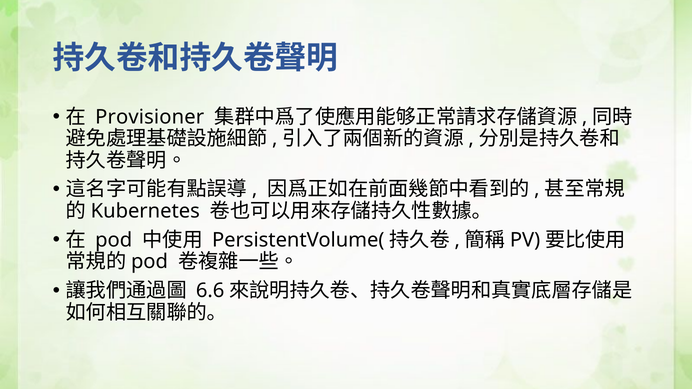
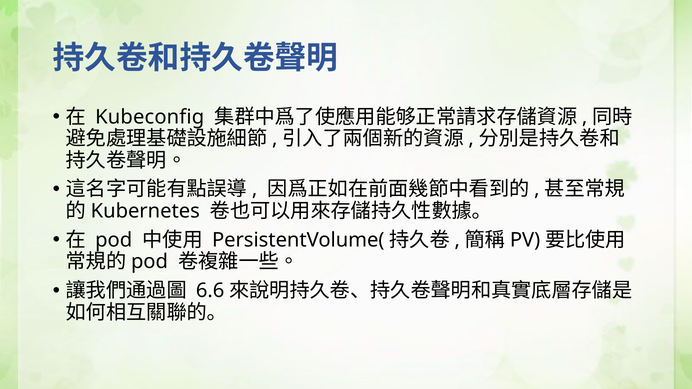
Provisioner: Provisioner -> Kubeconfig (150, 117)
